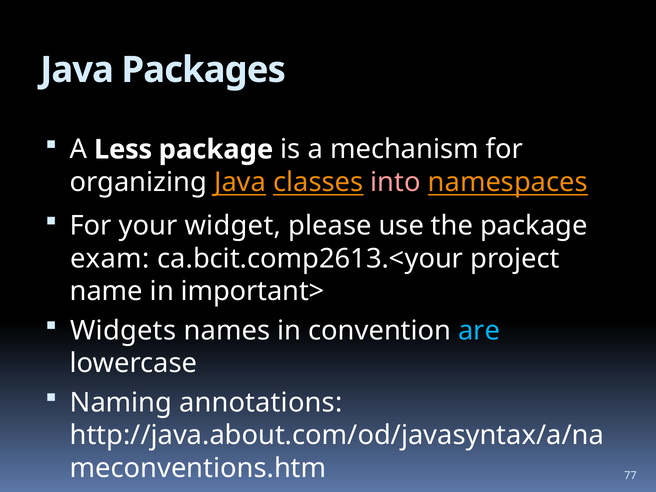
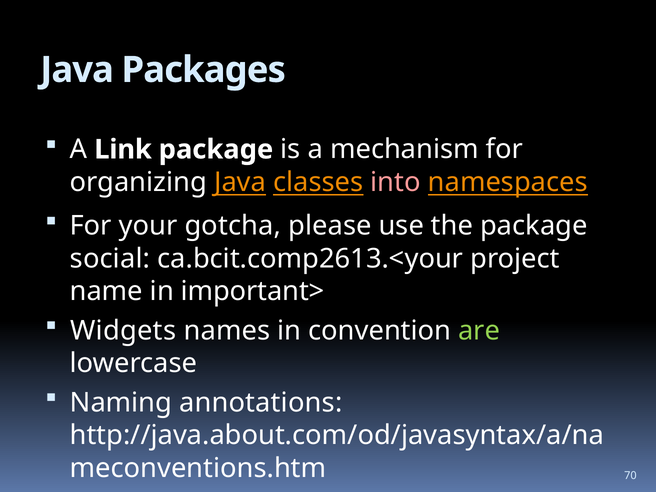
Less: Less -> Link (123, 149)
widget: widget -> gotcha (233, 226)
exam: exam -> social (110, 259)
are colour: light blue -> light green (479, 331)
77: 77 -> 70 (630, 476)
